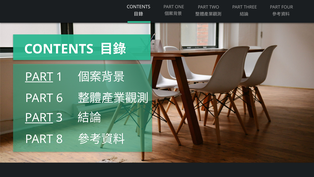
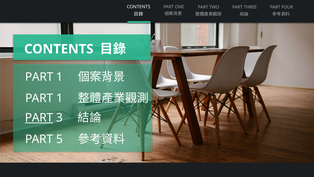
PART underline: present -> none (39, 77)
6: 6 -> 1 (60, 98)
8: 8 -> 5 (59, 139)
